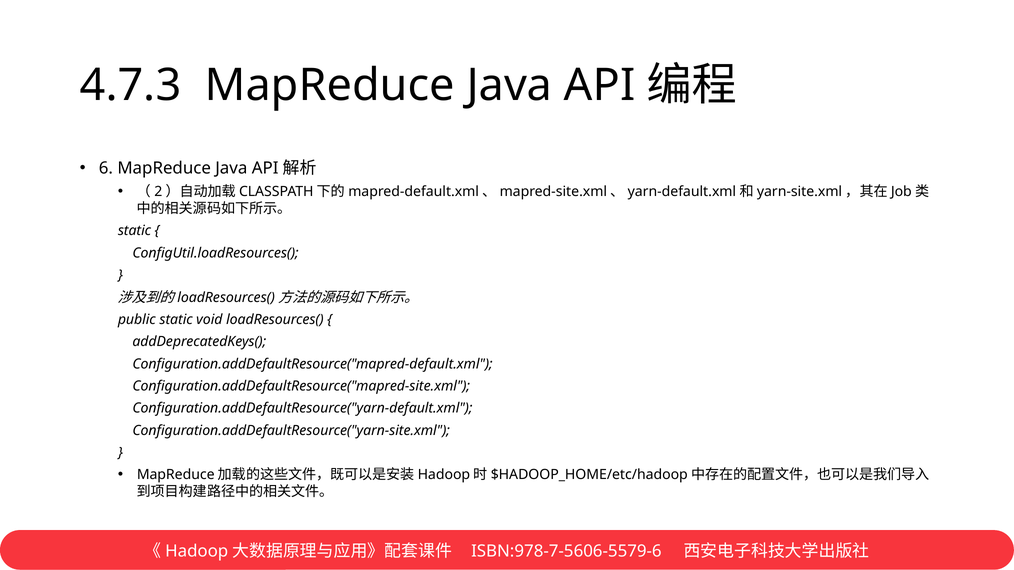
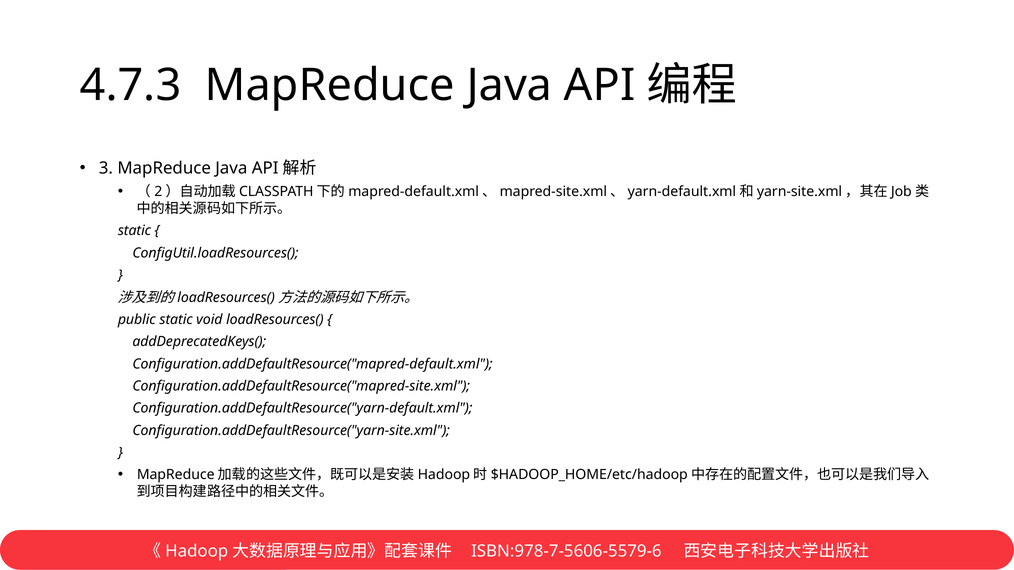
6: 6 -> 3 (106, 168)
